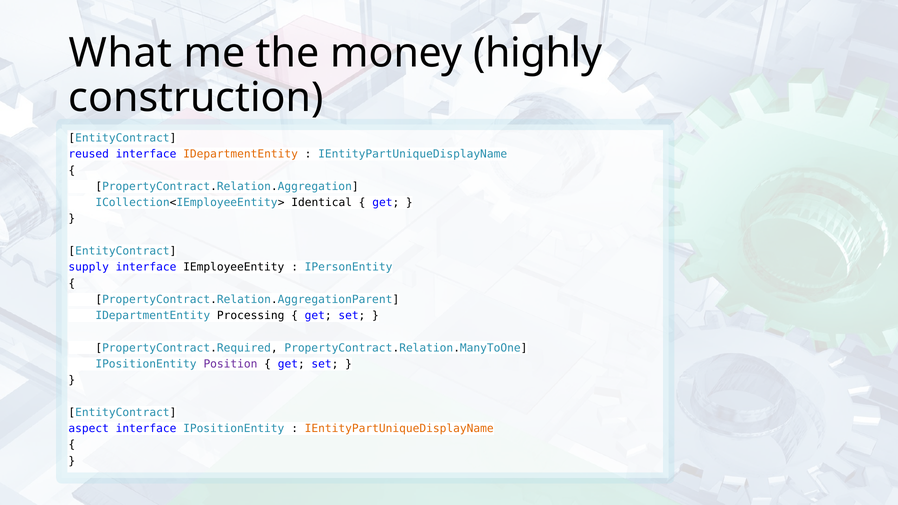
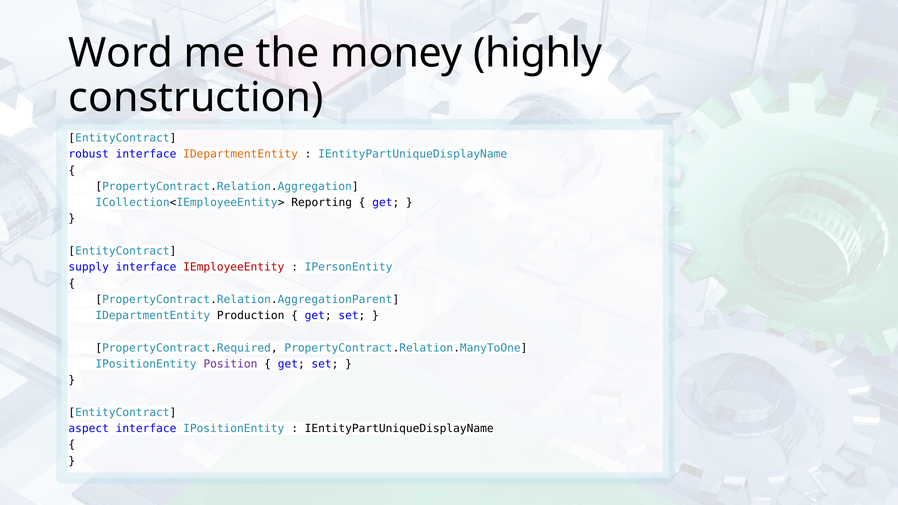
What: What -> Word (121, 53)
reused: reused -> robust (89, 154)
Identical: Identical -> Reporting (322, 203)
IEmployeeEntity colour: black -> red (234, 267)
Processing: Processing -> Production (251, 316)
IEntityPartUniqueDisplayName colour: orange -> black (399, 429)
